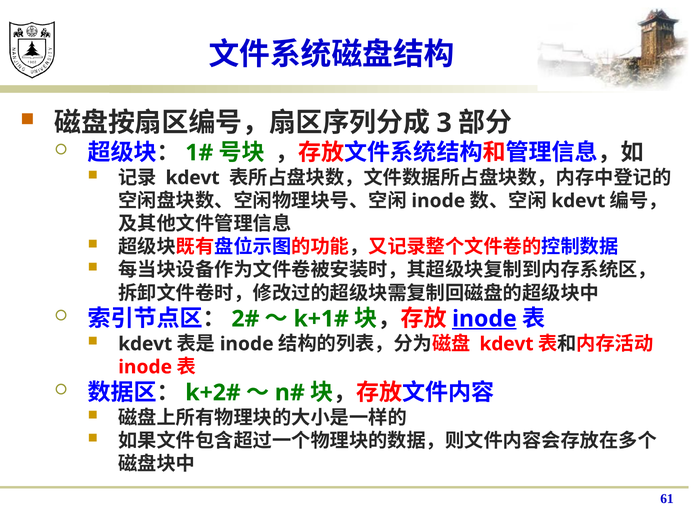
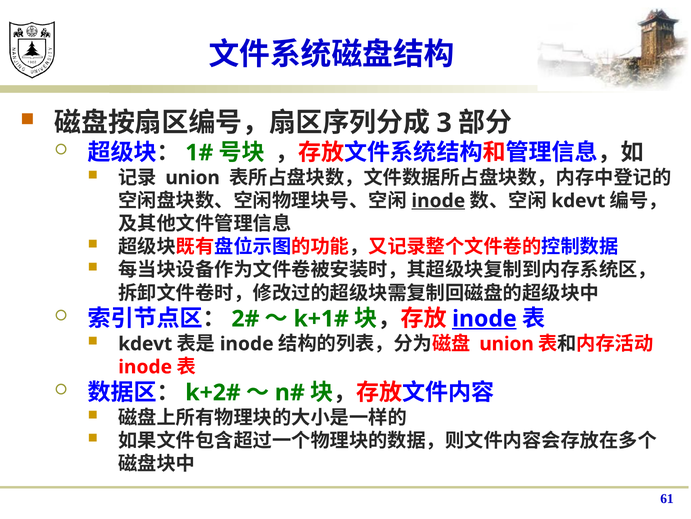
kdevt: kdevt -> union (193, 178)
inode underline: none -> present (438, 201)
kdevt: kdevt -> union (507, 343)
